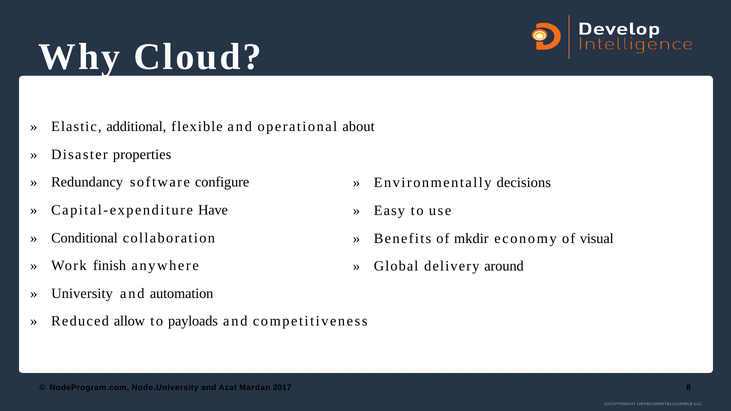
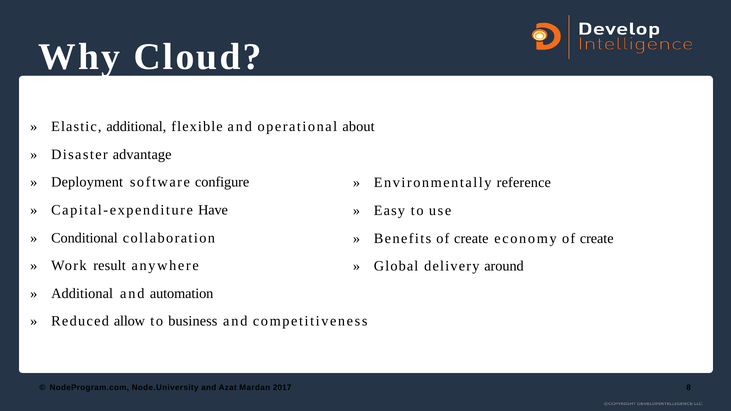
properties: properties -> advantage (142, 154)
Redundancy: Redundancy -> Deployment (87, 182)
decisions: decisions -> reference (524, 183)
Benefits of mkdir: mkdir -> create (471, 238)
economy of visual: visual -> create (597, 238)
finish: finish -> result (110, 266)
University: University -> Additional (82, 294)
payloads: payloads -> business (193, 321)
